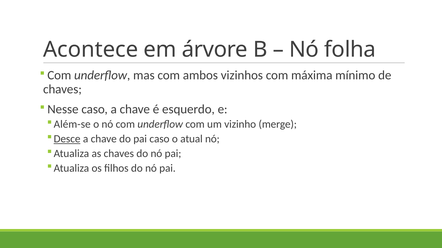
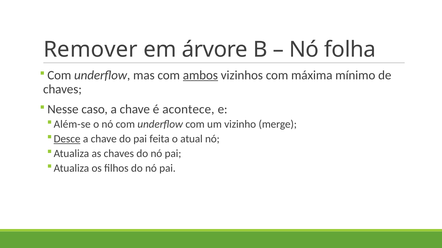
Acontece: Acontece -> Remover (91, 50)
ambos underline: none -> present (200, 75)
esquerdo: esquerdo -> acontece (188, 110)
pai caso: caso -> feita (159, 139)
